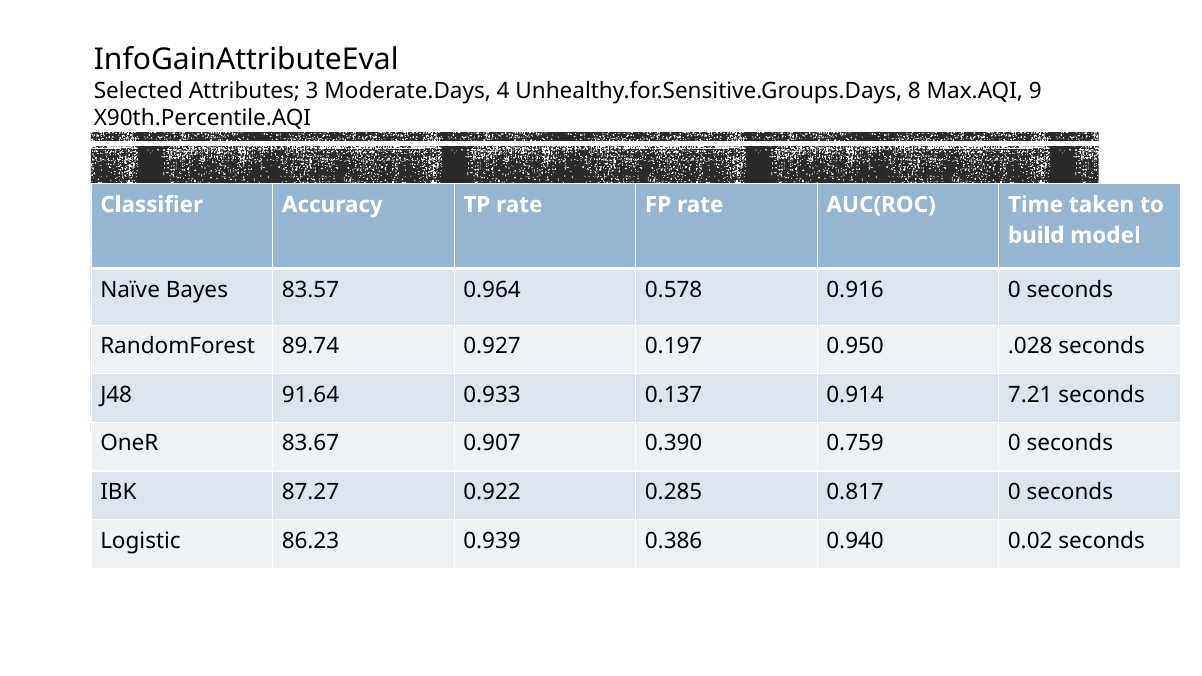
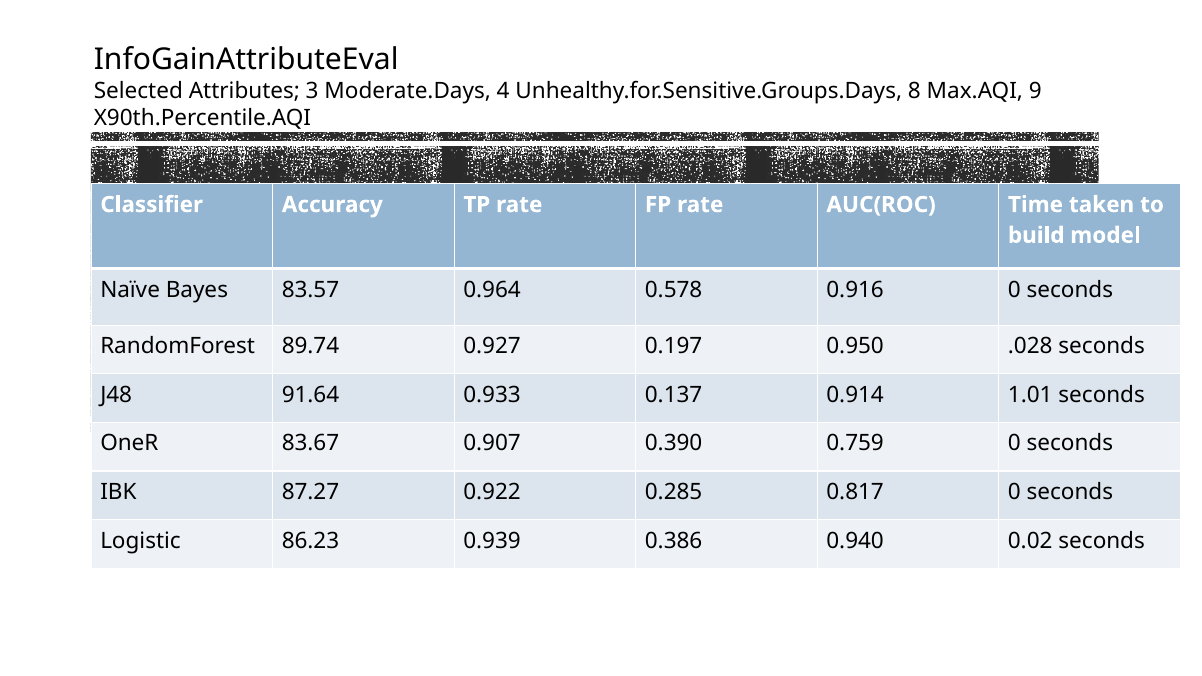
7.21: 7.21 -> 1.01 (1030, 395)
